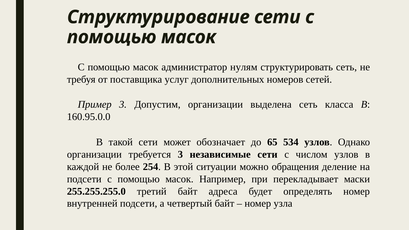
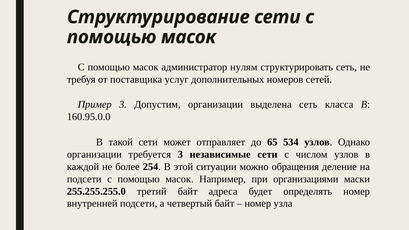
обозначает: обозначает -> отправляет (221, 142)
перекладывает: перекладывает -> организациями (306, 179)
